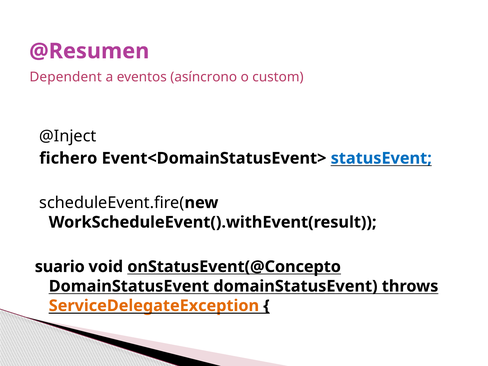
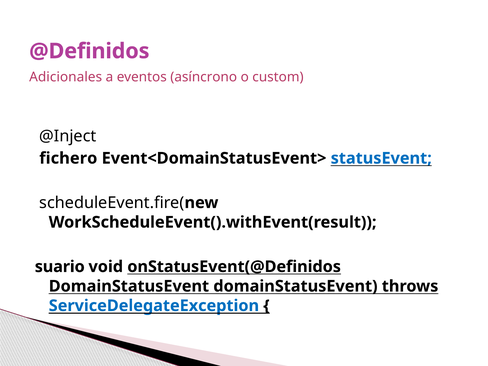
@Resumen: @Resumen -> @Definidos (89, 51)
Dependent: Dependent -> Adicionales (66, 77)
onStatusEvent(@Concepto: onStatusEvent(@Concepto -> onStatusEvent(@Definidos (234, 267)
ServiceDelegateException colour: orange -> blue (154, 306)
